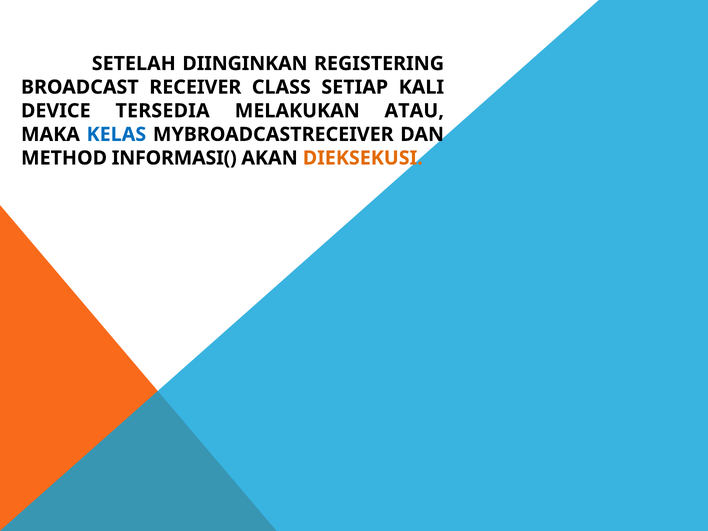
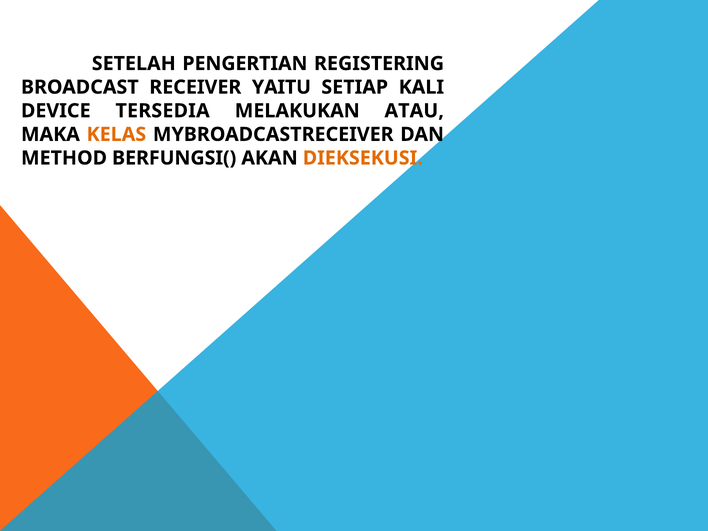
DIINGINKAN: DIINGINKAN -> PENGERTIAN (245, 64)
CLASS: CLASS -> YAITU (281, 87)
KELAS colour: blue -> orange (116, 134)
INFORMASI(: INFORMASI( -> BERFUNGSI( (174, 158)
